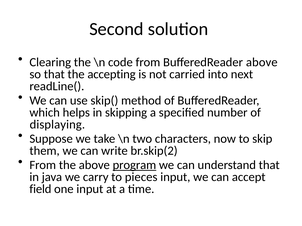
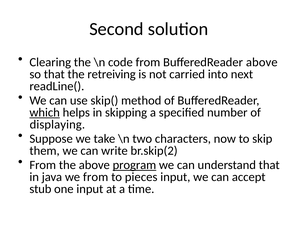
accepting: accepting -> retreiving (112, 74)
which underline: none -> present (45, 113)
we carry: carry -> from (96, 177)
field: field -> stub (40, 190)
